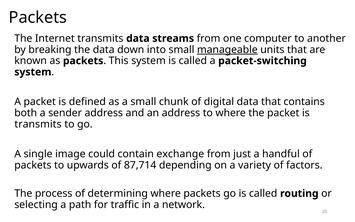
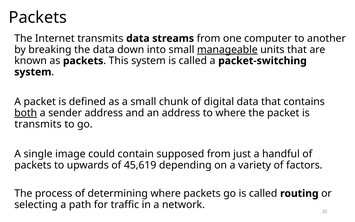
both underline: none -> present (26, 113)
exchange: exchange -> supposed (180, 154)
87,714: 87,714 -> 45,619 (140, 165)
